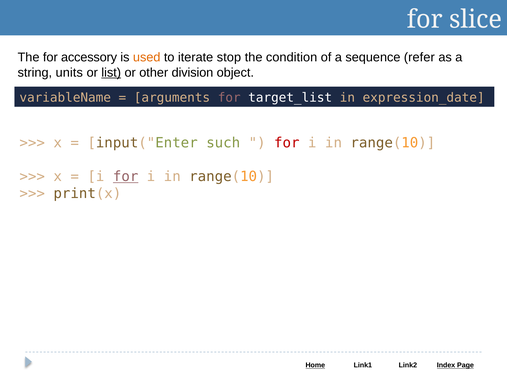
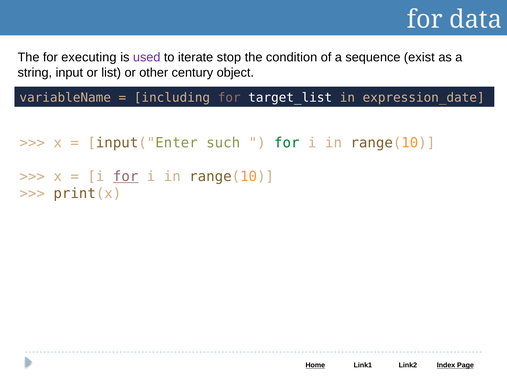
slice: slice -> data (476, 19)
accessory: accessory -> executing (89, 57)
used colour: orange -> purple (147, 57)
refer: refer -> exist (419, 57)
units: units -> input (69, 73)
list underline: present -> none (111, 73)
division: division -> century (192, 73)
arguments: arguments -> including (172, 98)
for colour: red -> green (287, 143)
